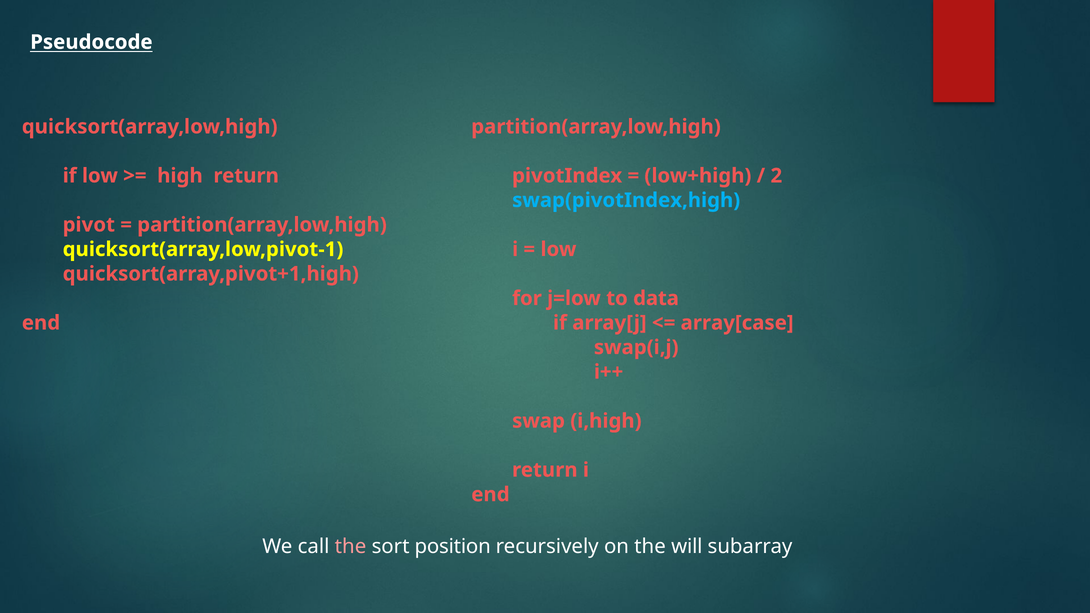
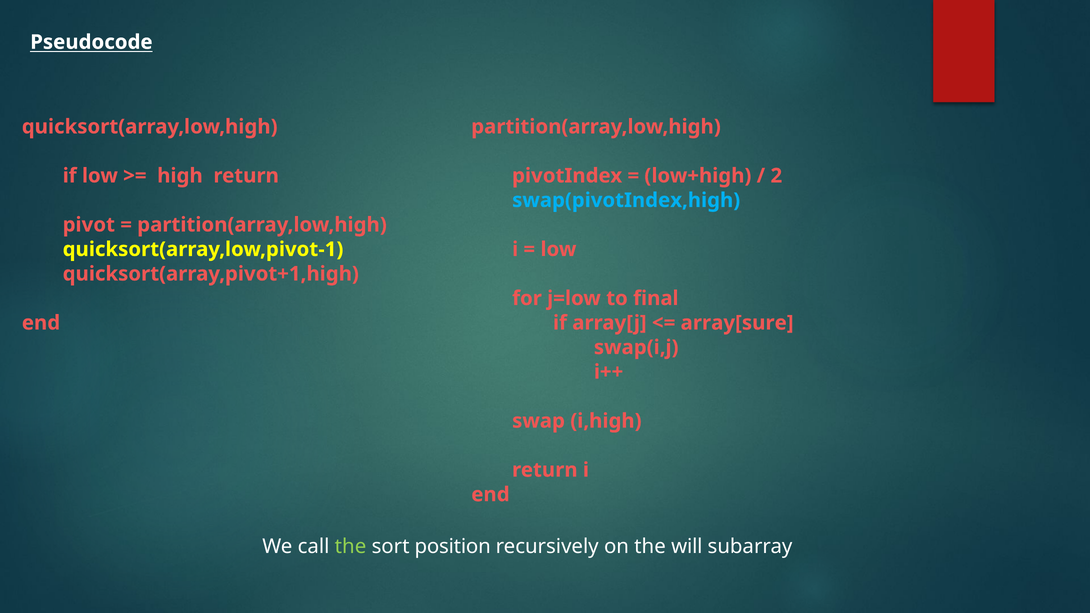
data: data -> final (656, 298)
array[case: array[case -> array[sure (737, 323)
the colour: pink -> light green (351, 547)
